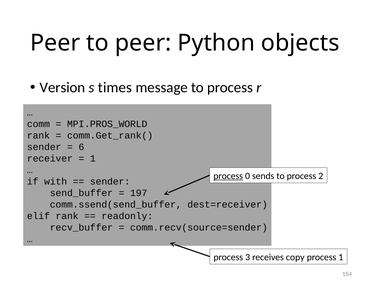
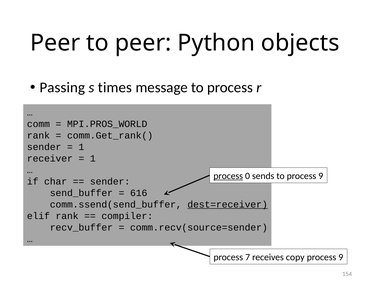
Version: Version -> Passing (62, 87)
6: 6 -> 1 (81, 147)
to process 2: 2 -> 9 (321, 176)
with: with -> char (56, 181)
197: 197 -> 616 (139, 193)
dest=receiver underline: none -> present (228, 204)
readonly: readonly -> compiler (127, 216)
3: 3 -> 7 (248, 257)
1: 1 -> 9 (341, 257)
